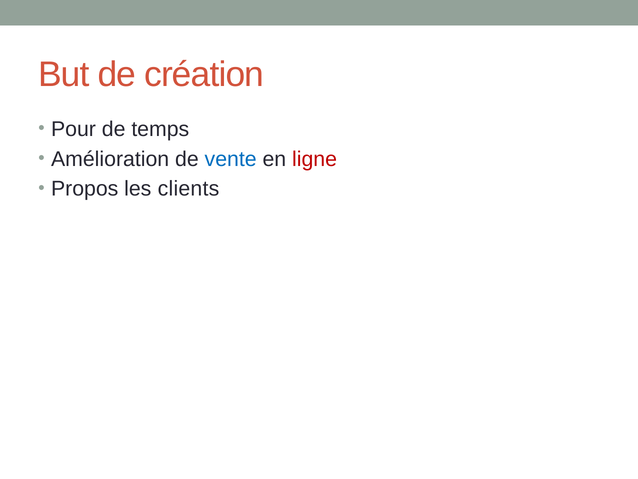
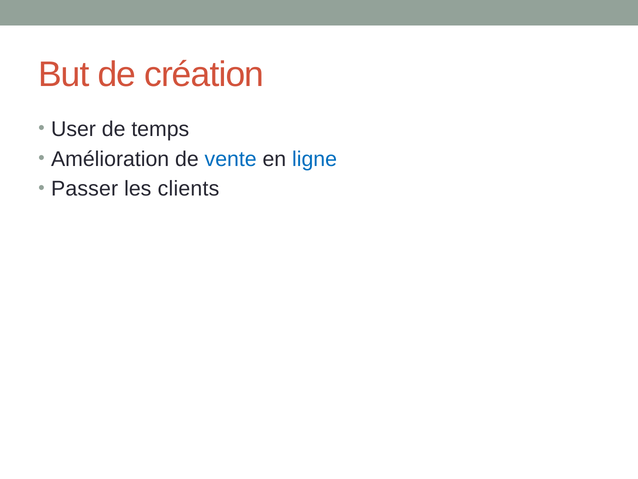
Pour: Pour -> User (73, 129)
ligne colour: red -> blue (315, 159)
Propos: Propos -> Passer (85, 189)
